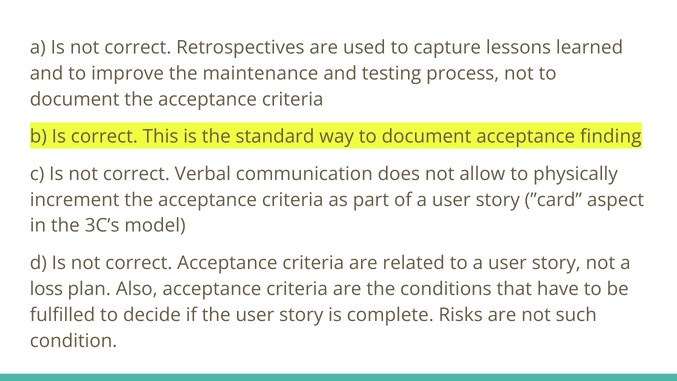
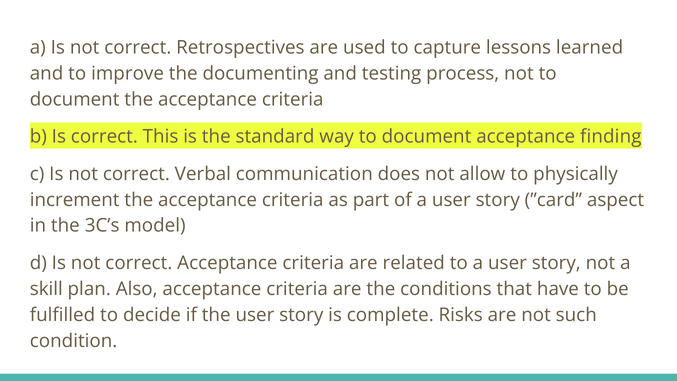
maintenance: maintenance -> documenting (261, 73)
loss: loss -> skill (46, 289)
